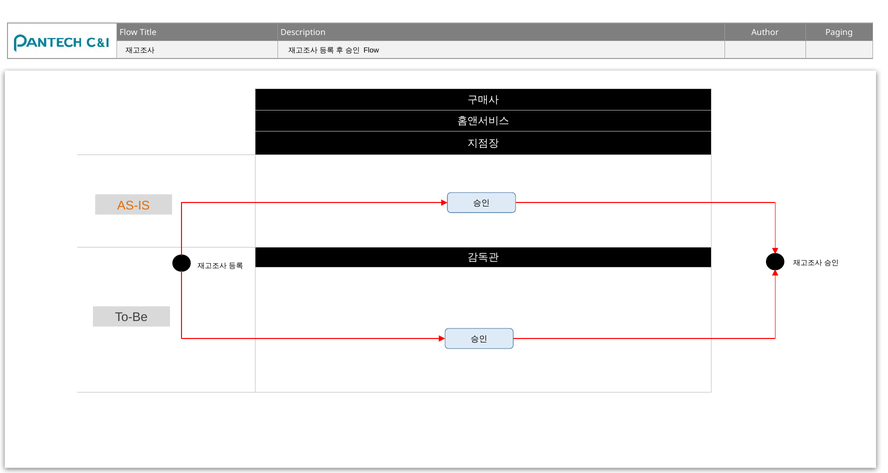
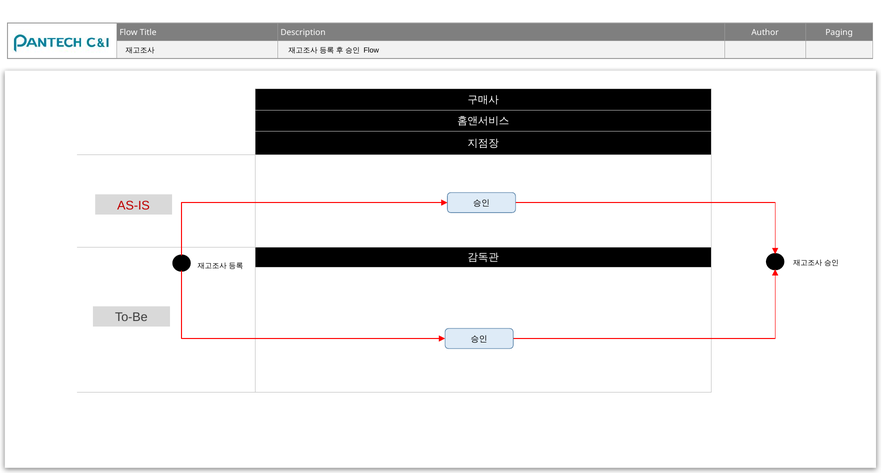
AS-IS colour: orange -> red (134, 206)
